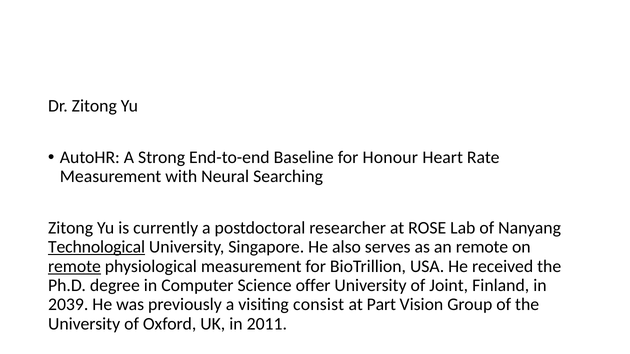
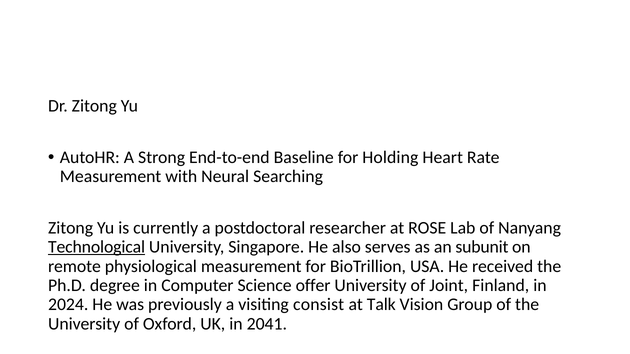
Honour: Honour -> Holding (390, 158)
an remote: remote -> subunit (482, 247)
remote underline: present -> none (74, 267)
2039: 2039 -> 2024 (68, 305)
Part: Part -> Talk (381, 305)
2011: 2011 -> 2041 (267, 324)
